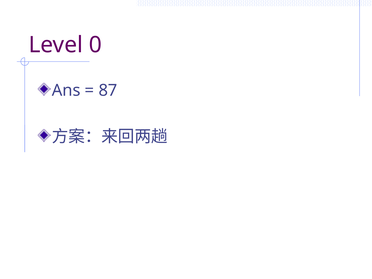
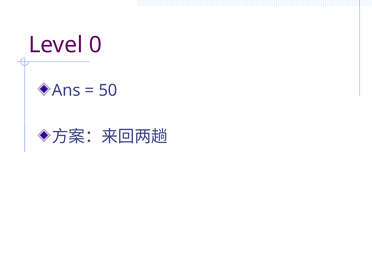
87: 87 -> 50 (108, 90)
